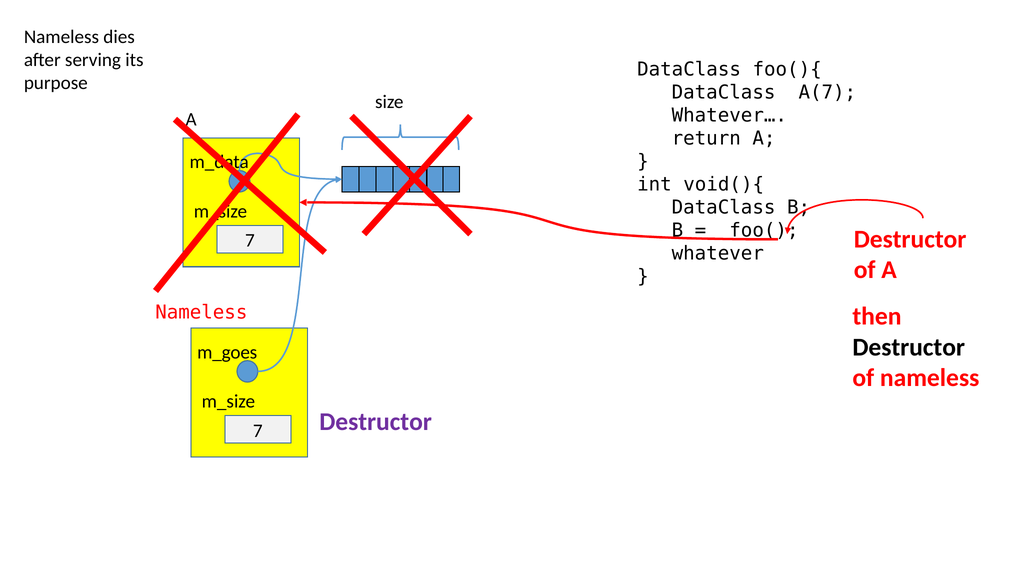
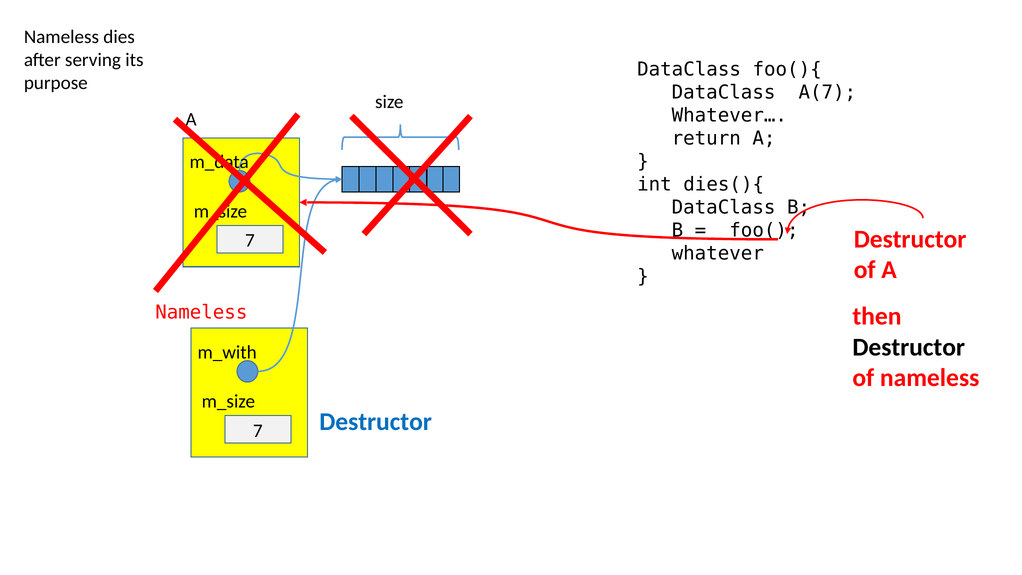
void(){: void(){ -> dies(){ (724, 184)
m_goes: m_goes -> m_with (227, 352)
Destructor colour: purple -> blue (376, 422)
